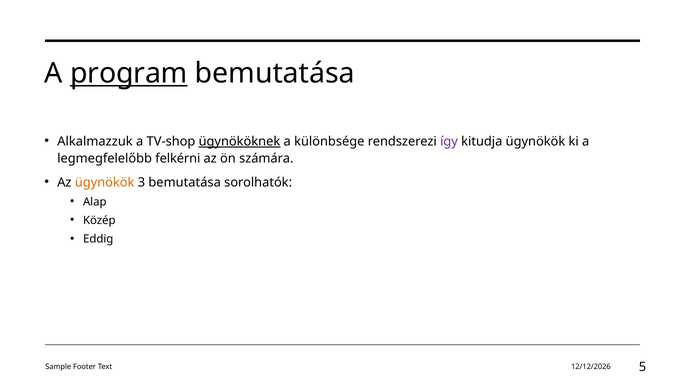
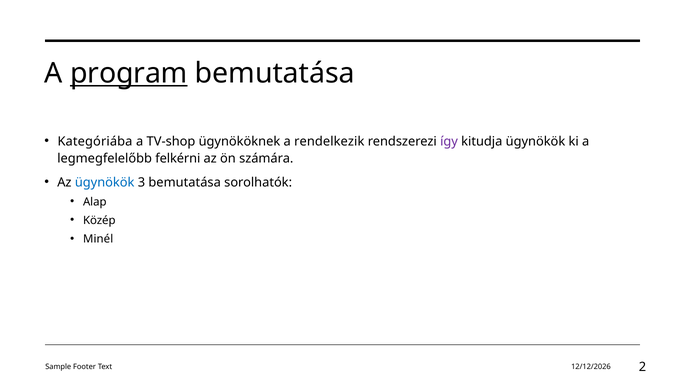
Alkalmazzuk: Alkalmazzuk -> Kategóriába (95, 142)
ügynököknek underline: present -> none (239, 142)
különbsége: különbsége -> rendelkezik (329, 142)
ügynökök colour: orange -> blue (105, 183)
Eddig: Eddig -> Minél (98, 239)
5: 5 -> 2 (643, 367)
